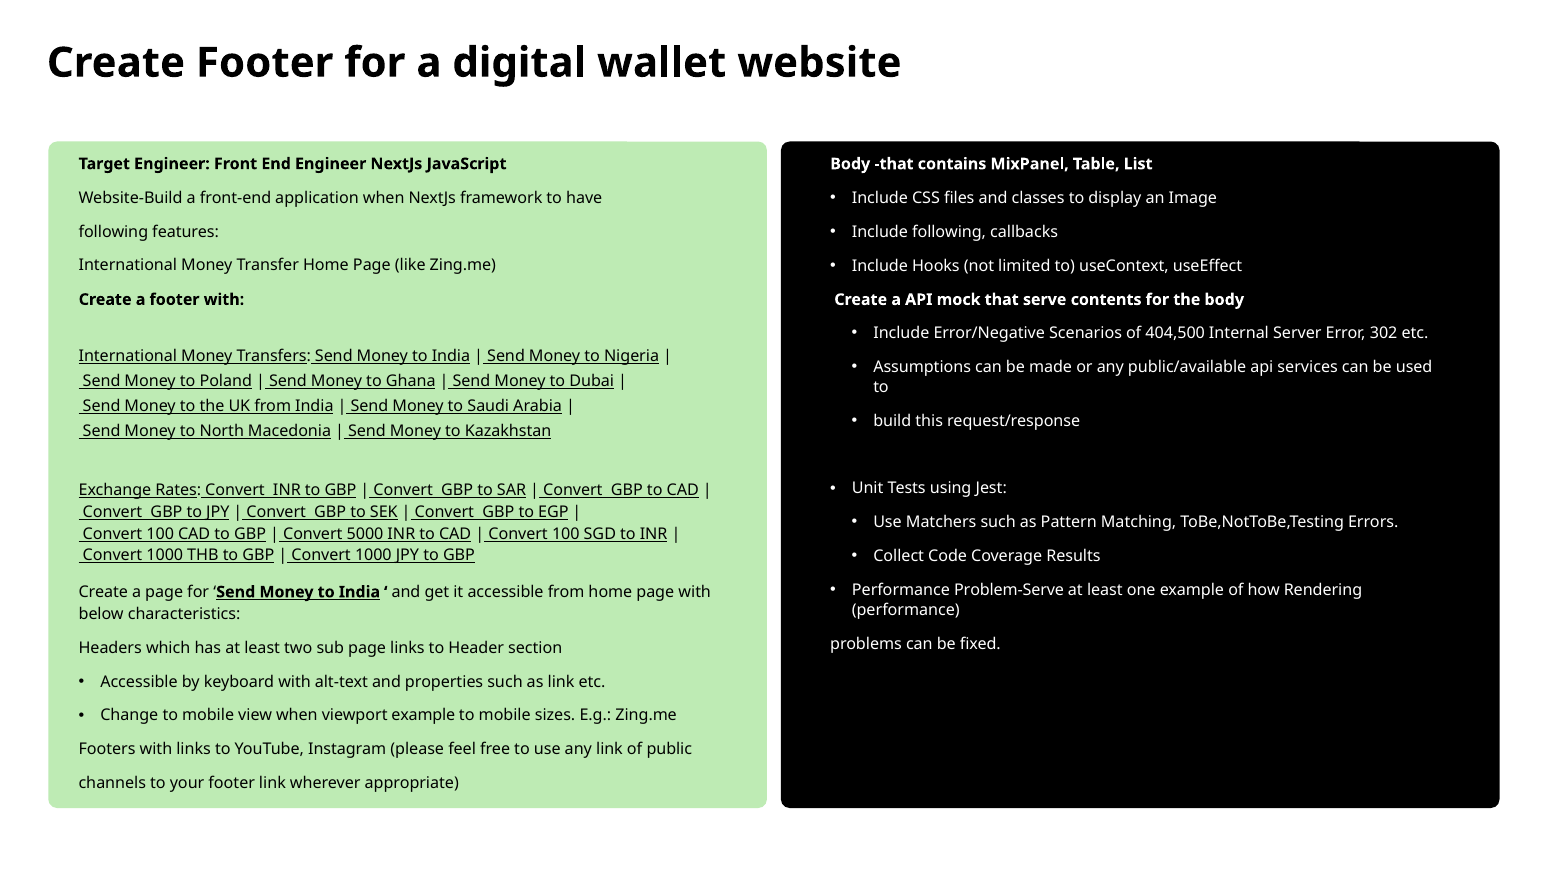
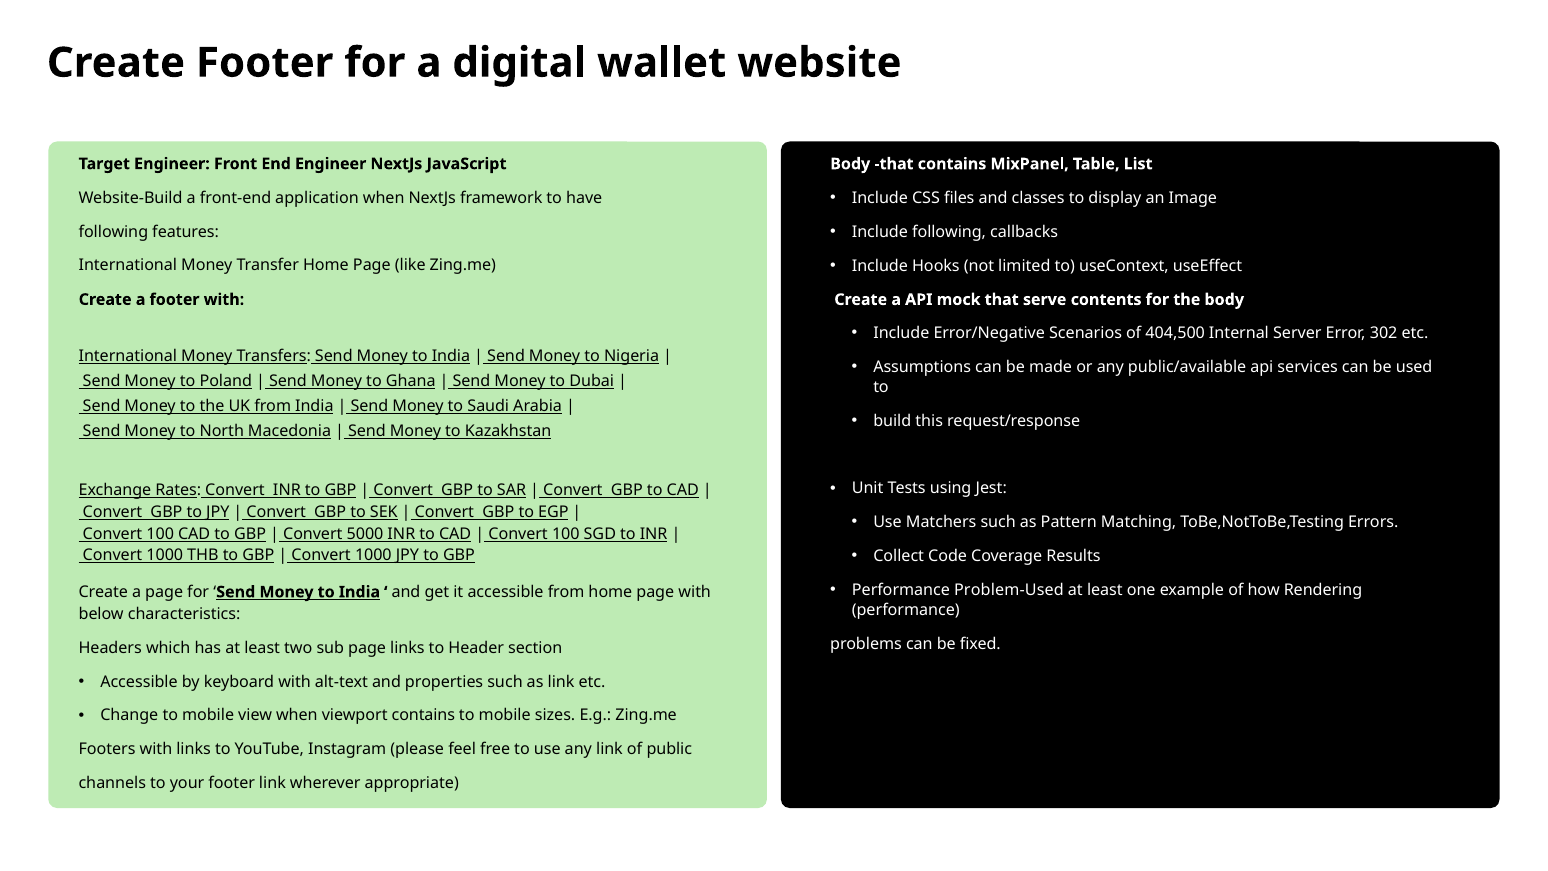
Problem-Serve: Problem-Serve -> Problem-Used (1009, 590)
viewport example: example -> contains (423, 715)
